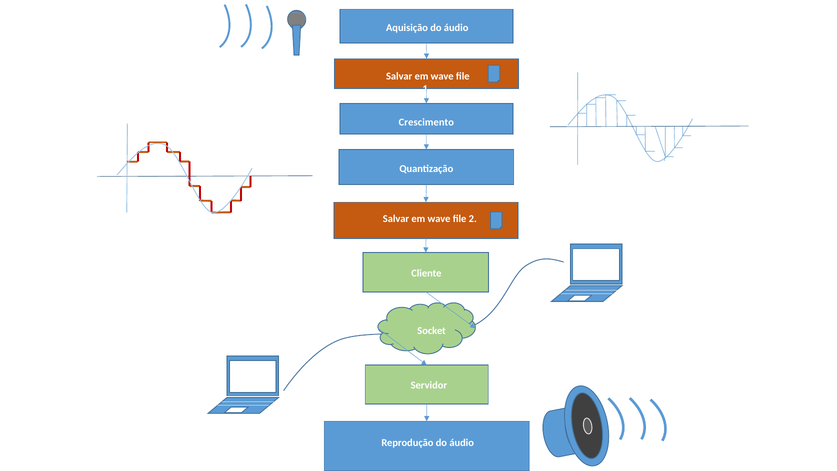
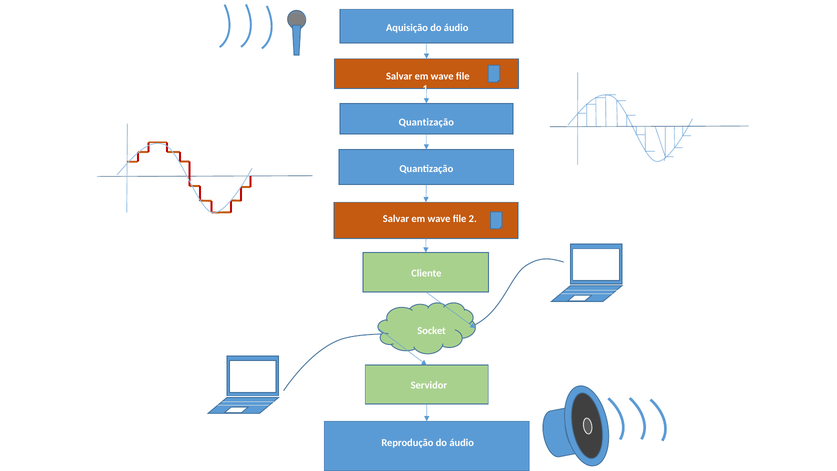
Crescimento: Crescimento -> Quantização (426, 122)
